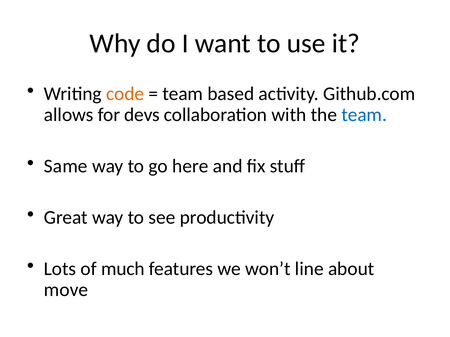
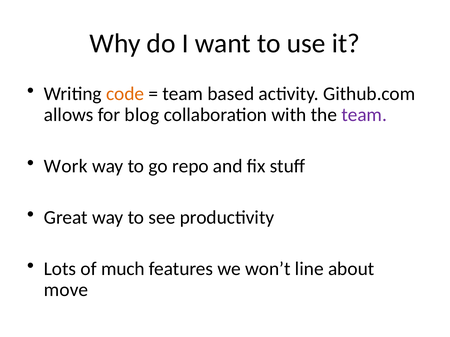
devs: devs -> blog (142, 115)
team colour: blue -> purple (364, 115)
Same: Same -> Work (66, 166)
here: here -> repo (190, 166)
